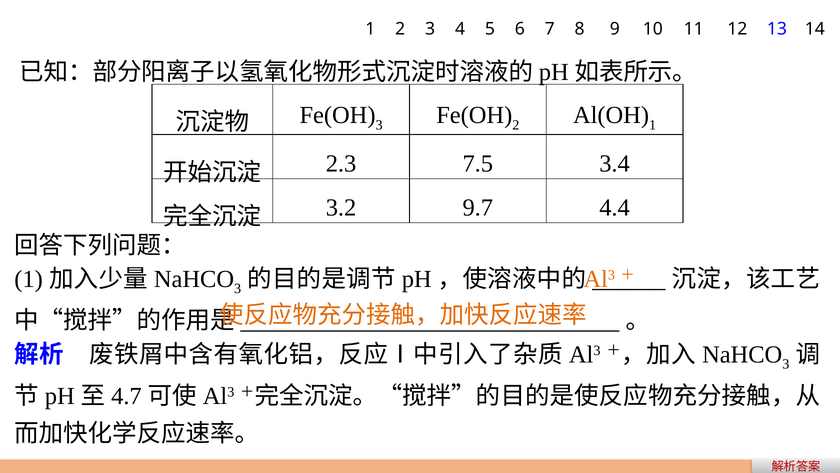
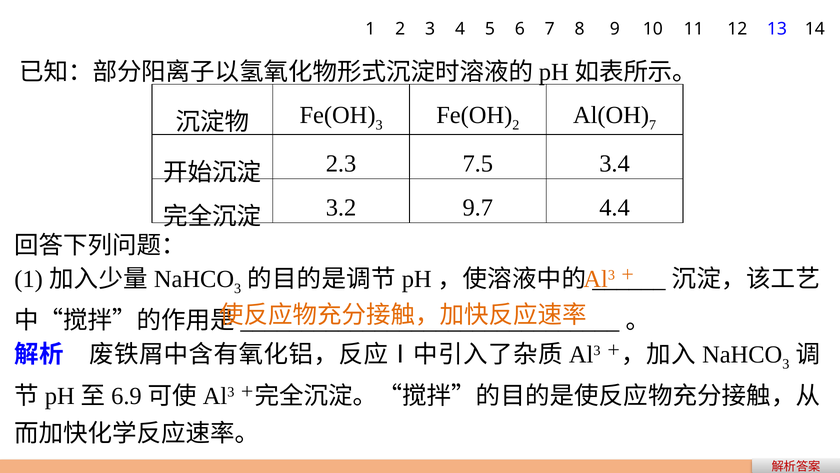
1: 1 -> 7 (653, 125)
4.7: 4.7 -> 6.9 (126, 396)
